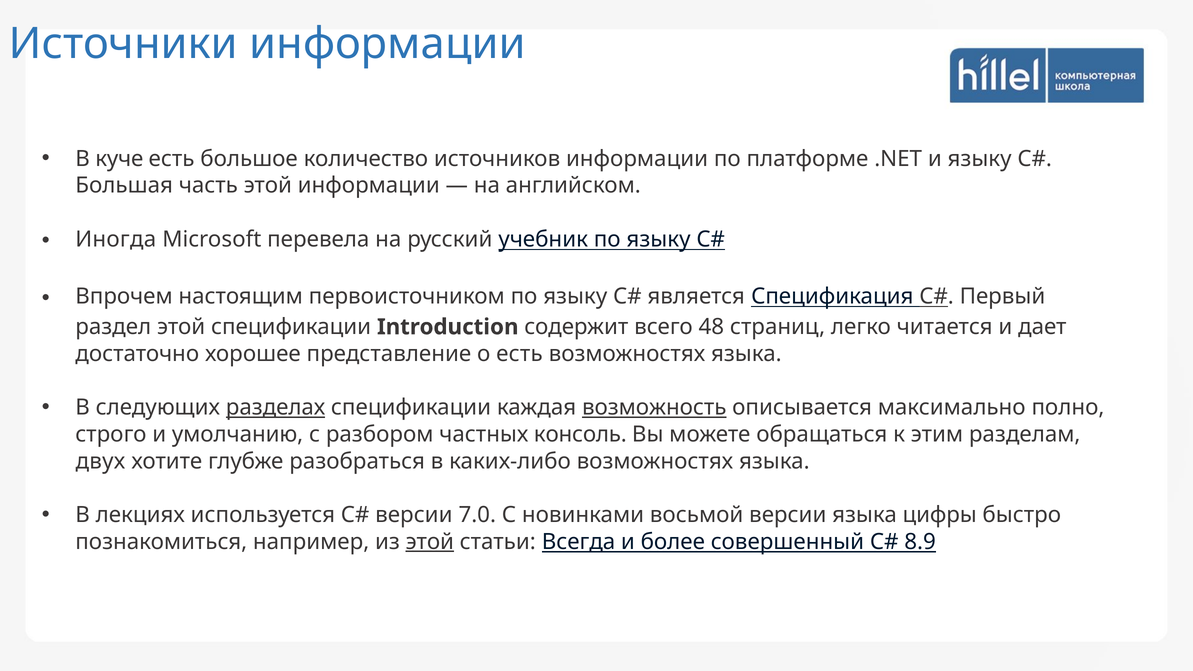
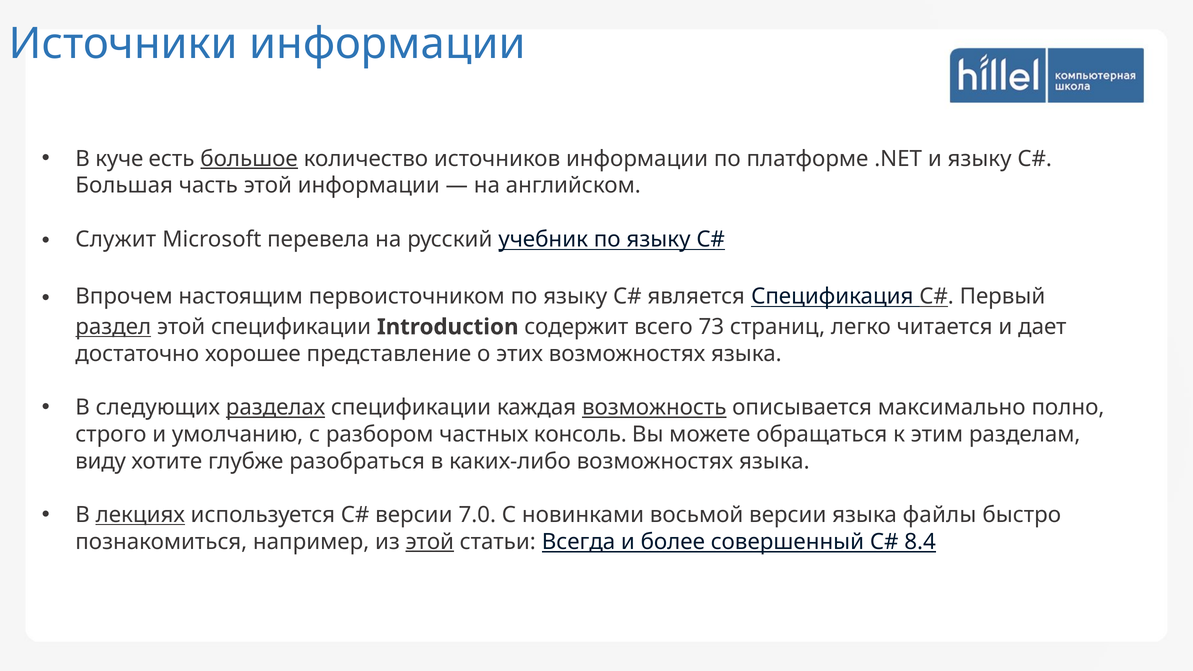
большое underline: none -> present (249, 159)
Иногда: Иногда -> Служит (116, 239)
раздел underline: none -> present (113, 327)
48: 48 -> 73 (711, 327)
о есть: есть -> этих (520, 354)
двух: двух -> виду (101, 461)
лекциях underline: none -> present (140, 515)
цифры: цифры -> файлы (940, 515)
8.9: 8.9 -> 8.4 (920, 542)
